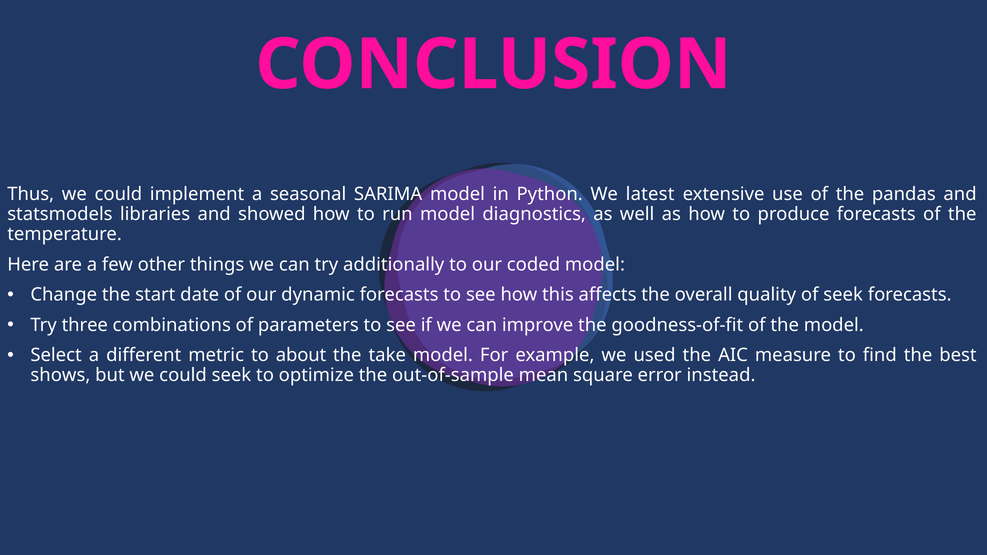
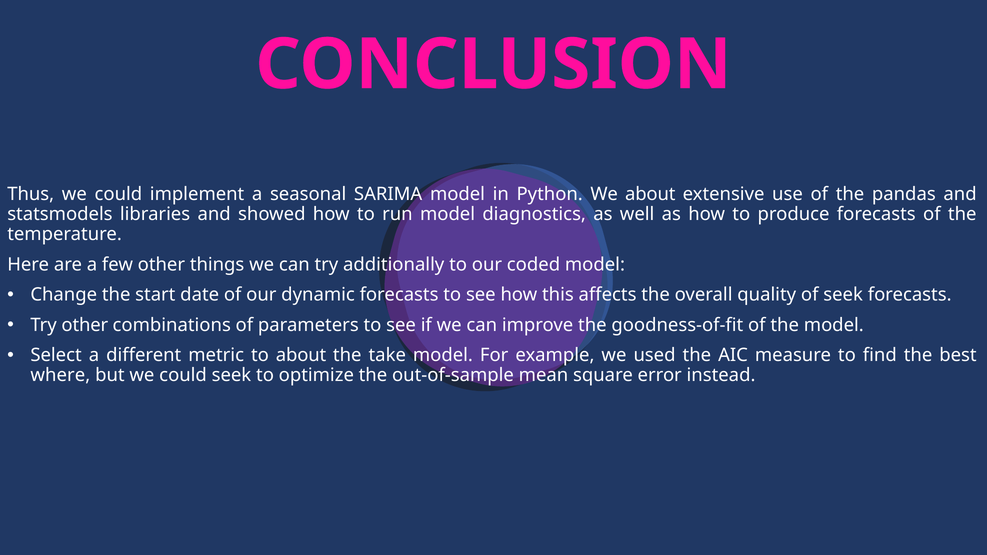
We latest: latest -> about (650, 194)
Try three: three -> other (85, 325)
shows: shows -> where (60, 375)
